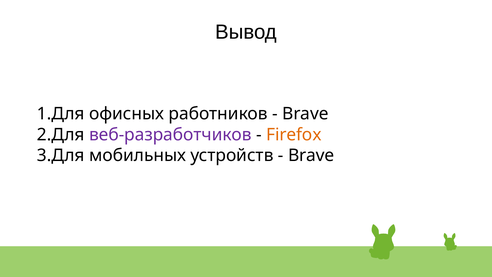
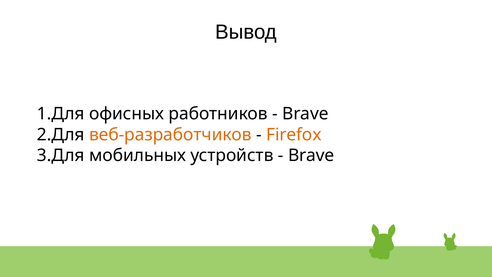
веб-разработчиков colour: purple -> orange (170, 135)
